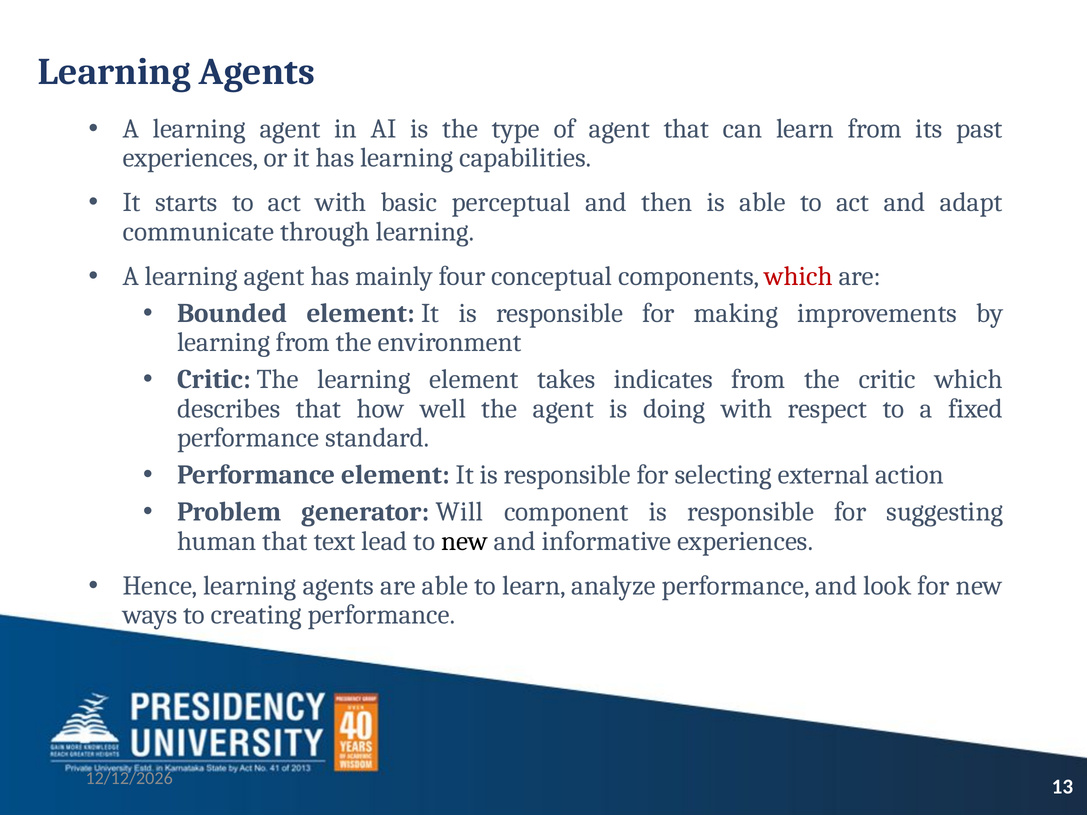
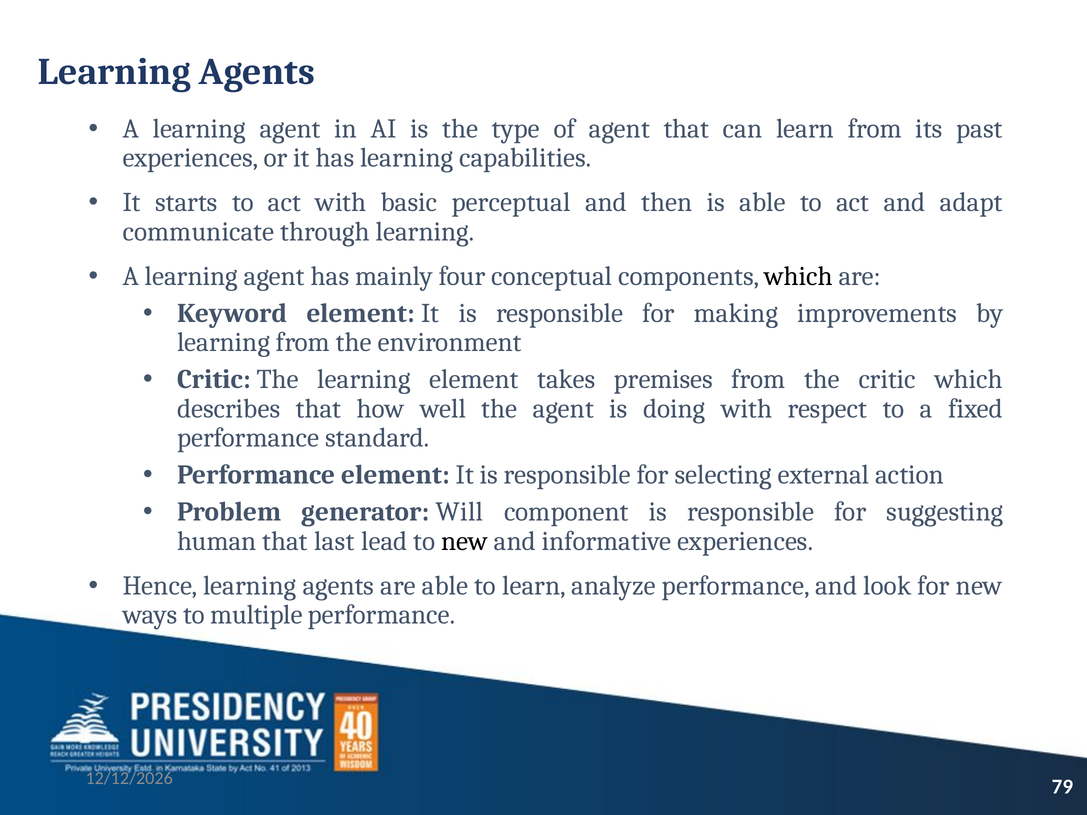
which colour: red -> black (799, 276)
Bounded: Bounded -> Keyword (232, 313)
indicates: indicates -> premises (663, 379)
text: text -> last (334, 541)
creating: creating -> multiple (256, 615)
13: 13 -> 79 (1062, 787)
